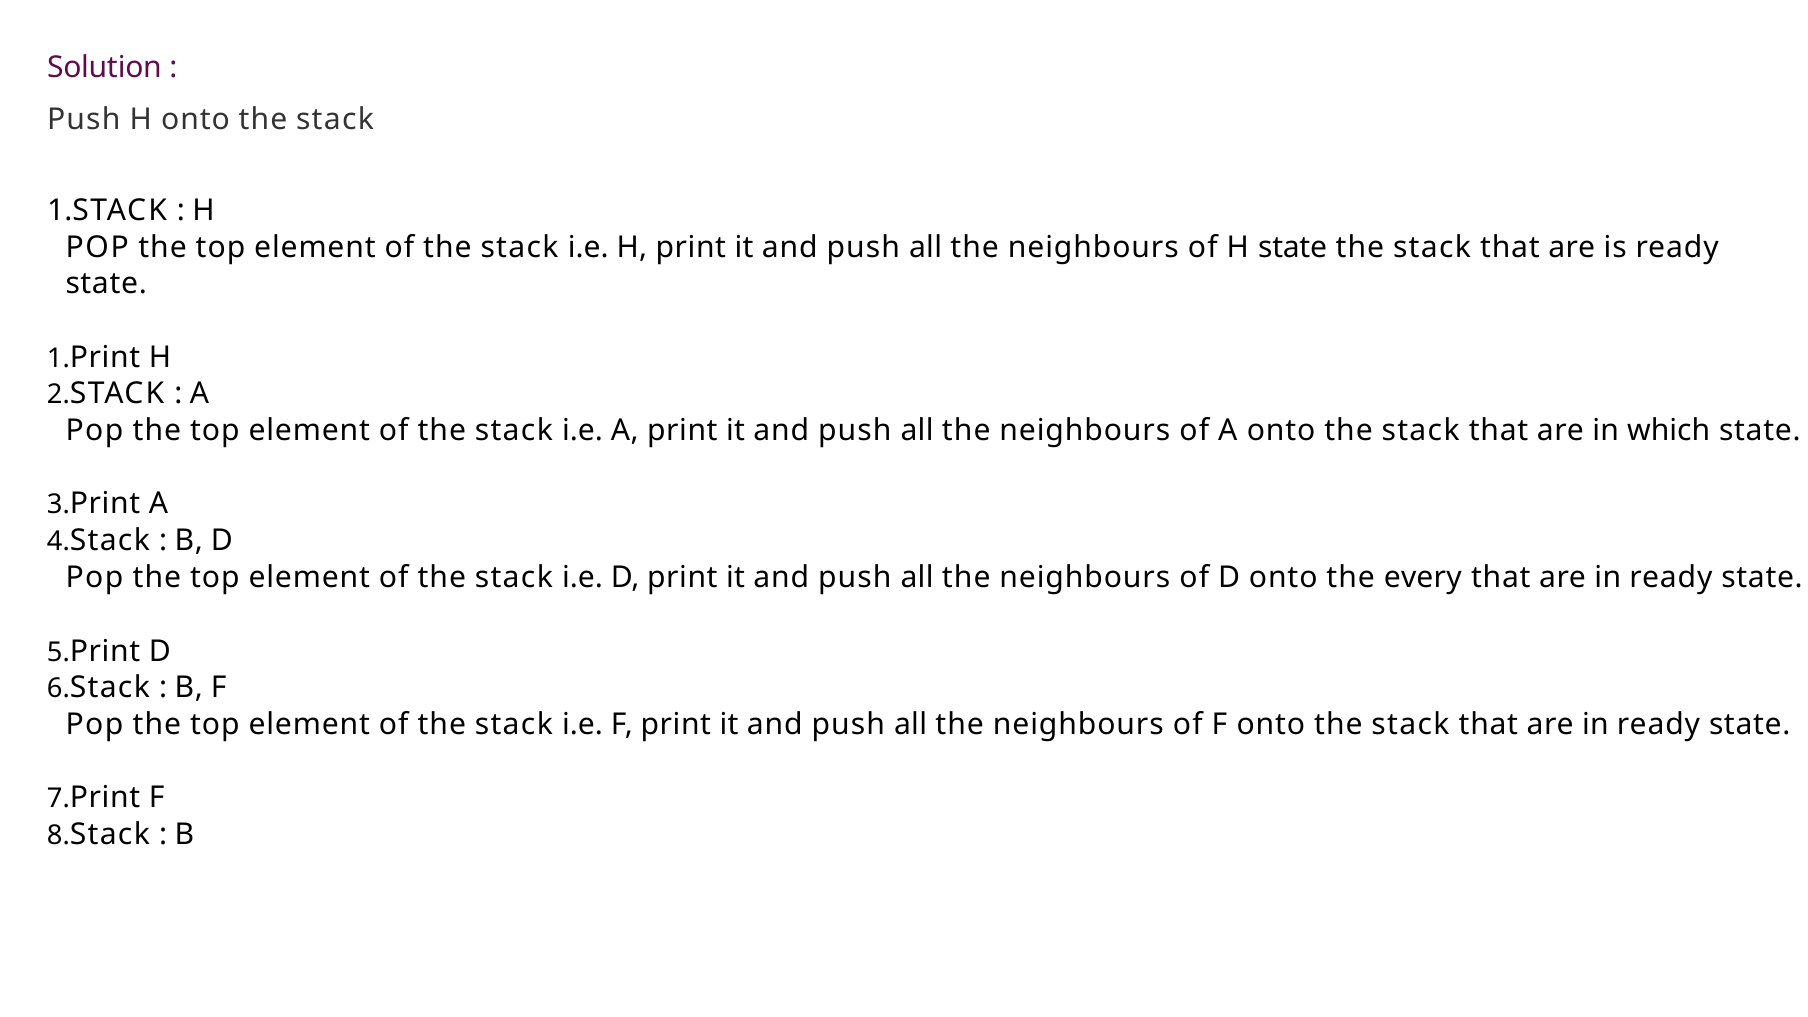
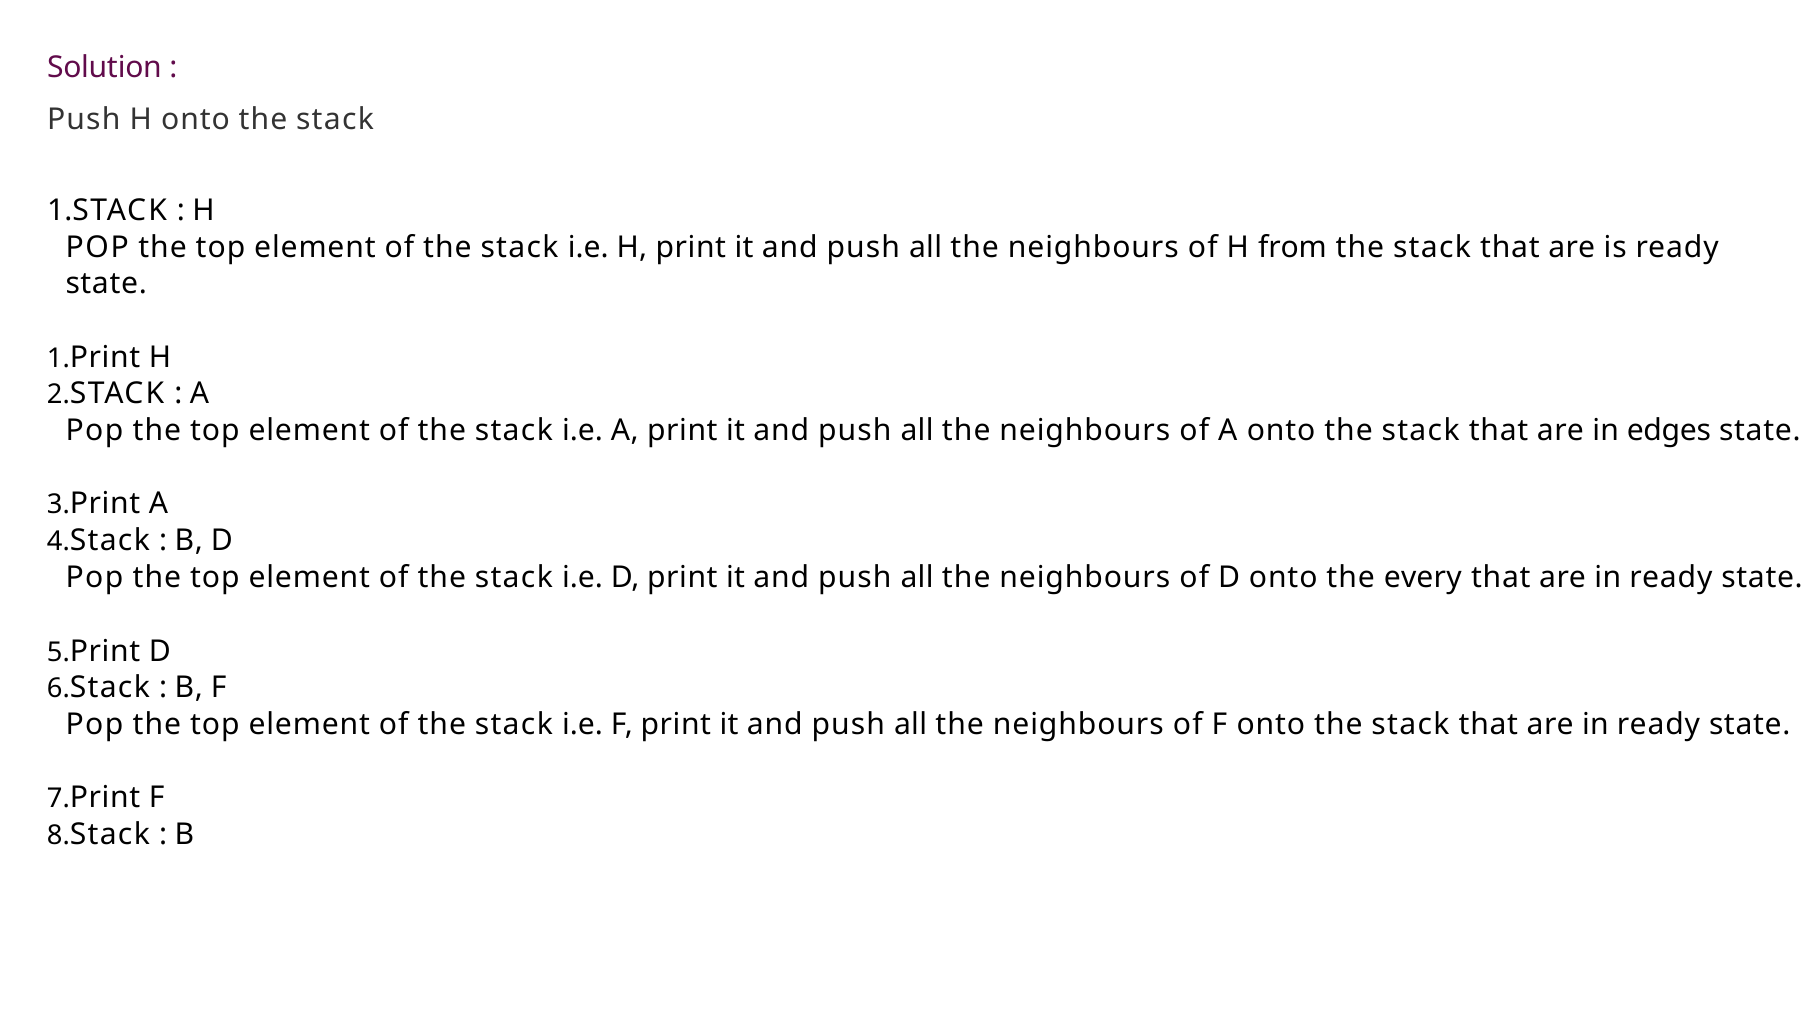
H state: state -> from (1292, 247)
which: which -> edges (1669, 431)
